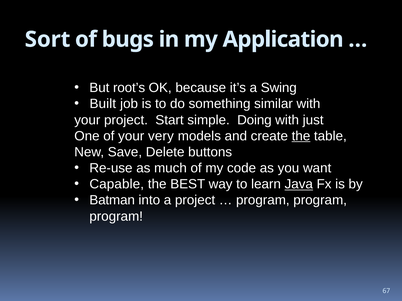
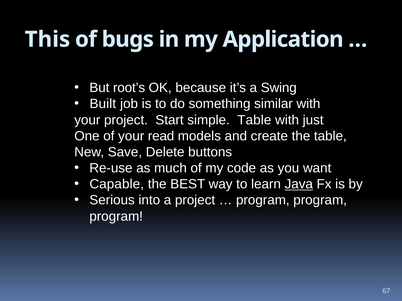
Sort: Sort -> This (47, 39)
simple Doing: Doing -> Table (254, 120)
very: very -> read (161, 136)
the underline: present -> none (301, 136)
Batman: Batman -> Serious (112, 201)
